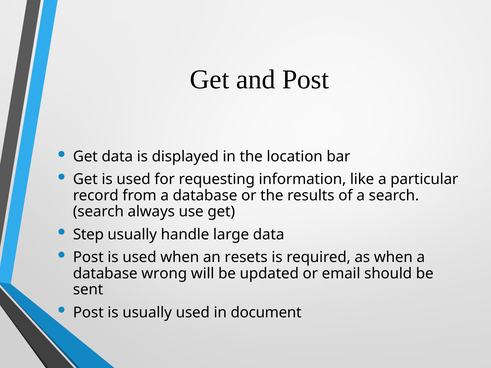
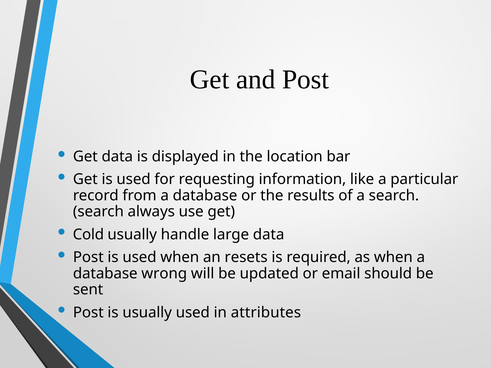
Step: Step -> Cold (88, 235)
document: document -> attributes (266, 313)
